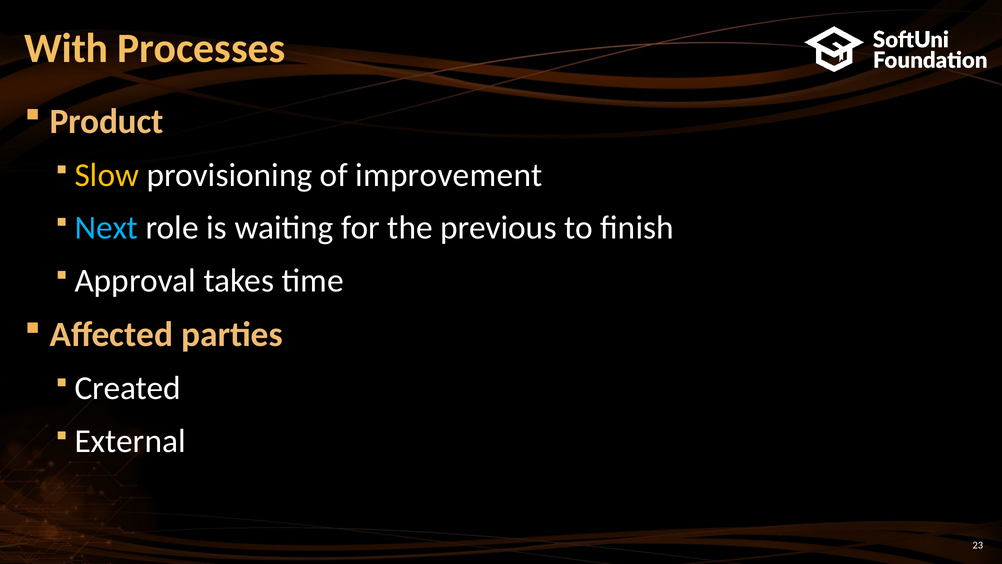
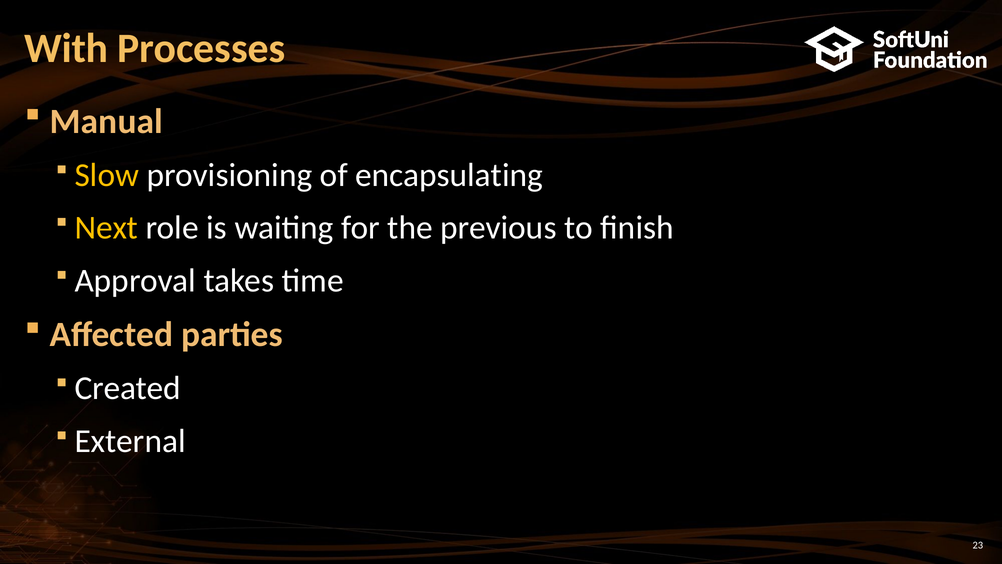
Product: Product -> Manual (106, 121)
improvement: improvement -> encapsulating (449, 175)
Next colour: light blue -> yellow (106, 228)
